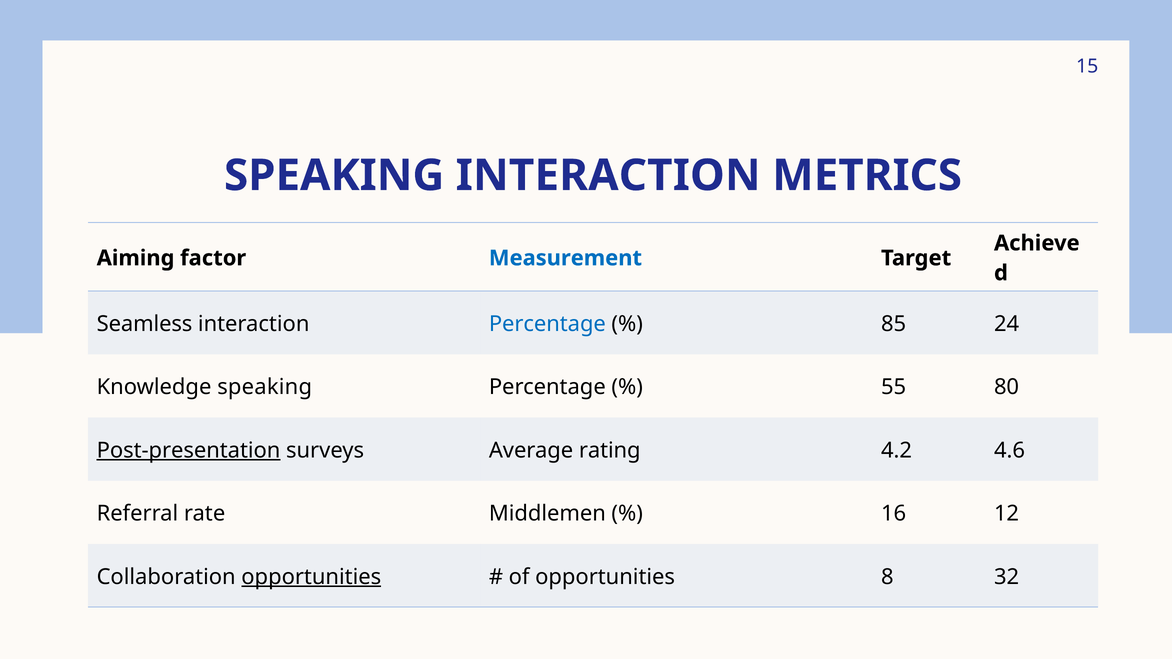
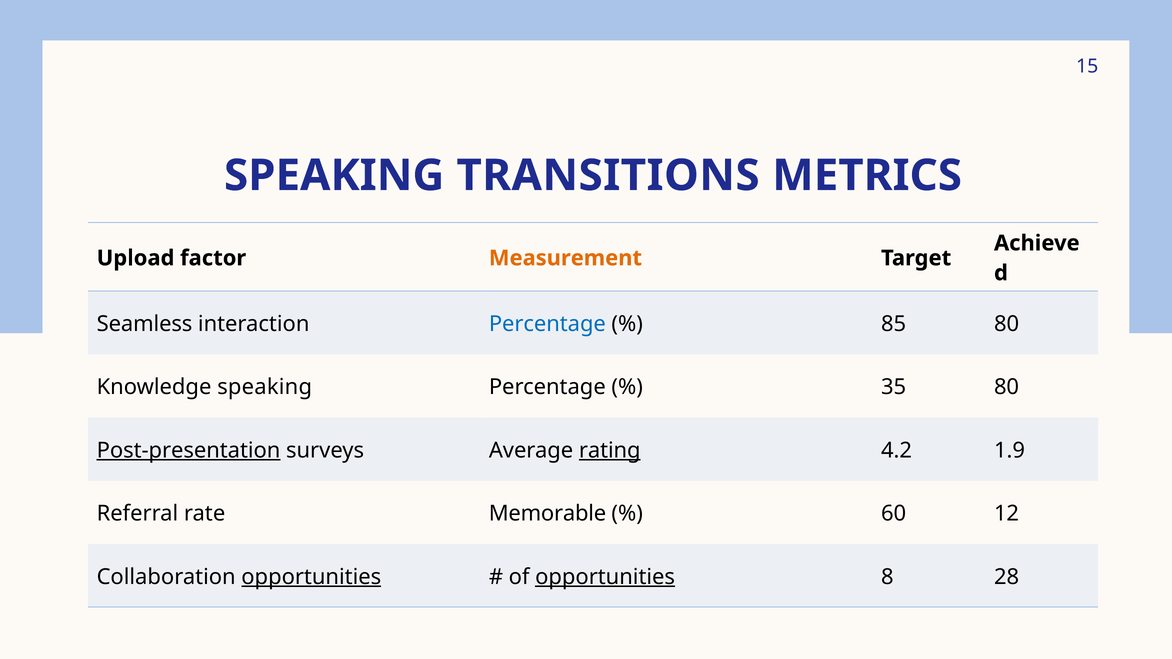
SPEAKING INTERACTION: INTERACTION -> TRANSITIONS (608, 176)
Aiming: Aiming -> Upload (136, 258)
Measurement colour: blue -> orange (565, 258)
85 24: 24 -> 80 (1007, 324)
55: 55 -> 35 (894, 387)
rating underline: none -> present (610, 451)
4.6: 4.6 -> 1.9 (1010, 451)
Middlemen: Middlemen -> Memorable (547, 514)
16: 16 -> 60 (894, 514)
opportunities underline: none -> present (605, 577)
32: 32 -> 28 (1007, 577)
